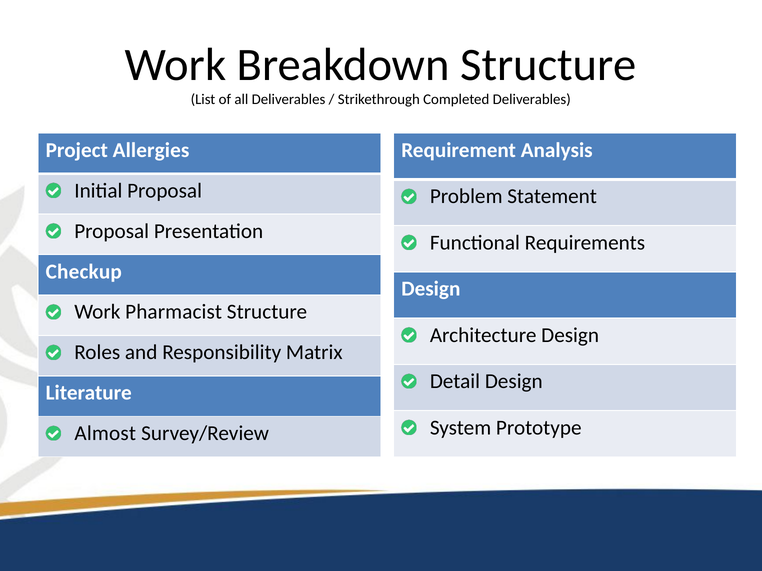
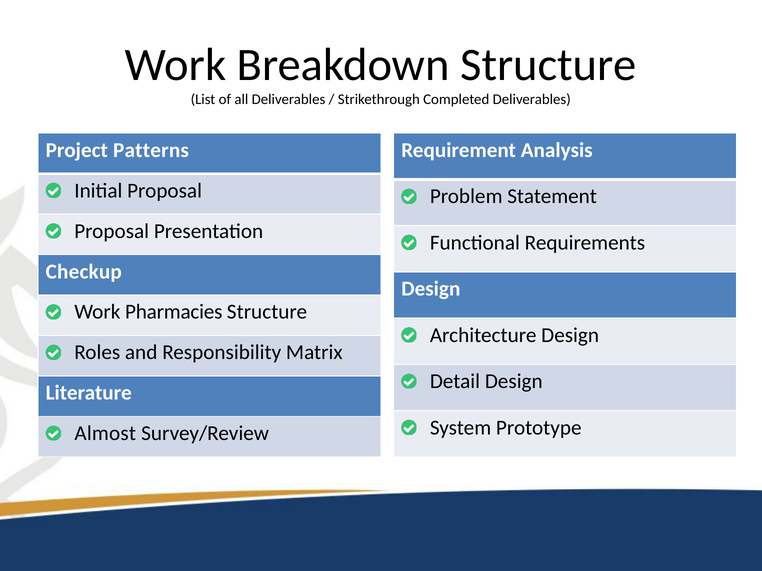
Allergies: Allergies -> Patterns (151, 150)
Pharmacist: Pharmacist -> Pharmacies (174, 312)
